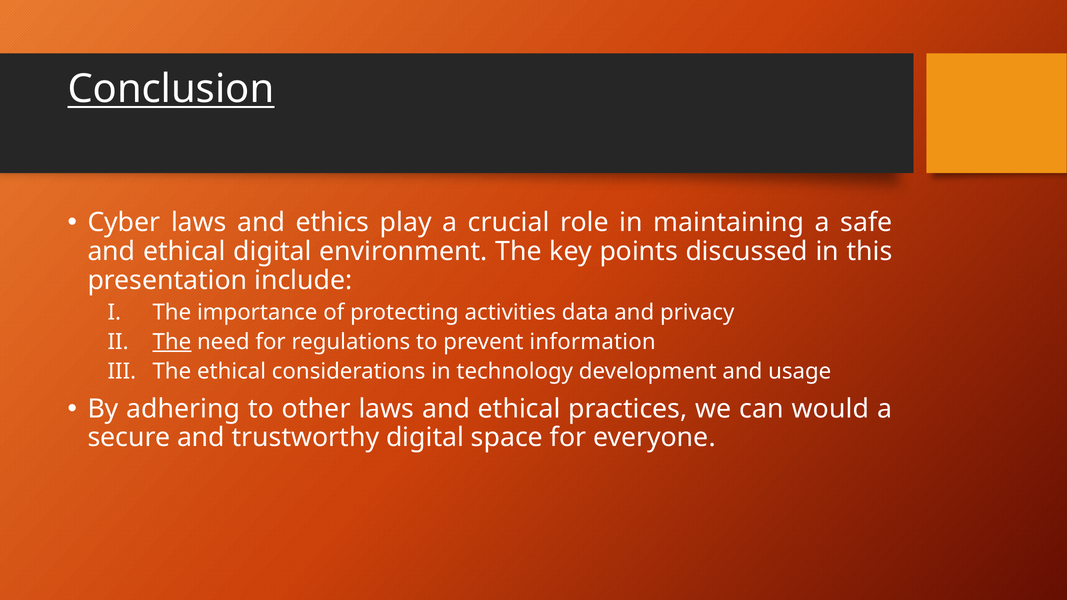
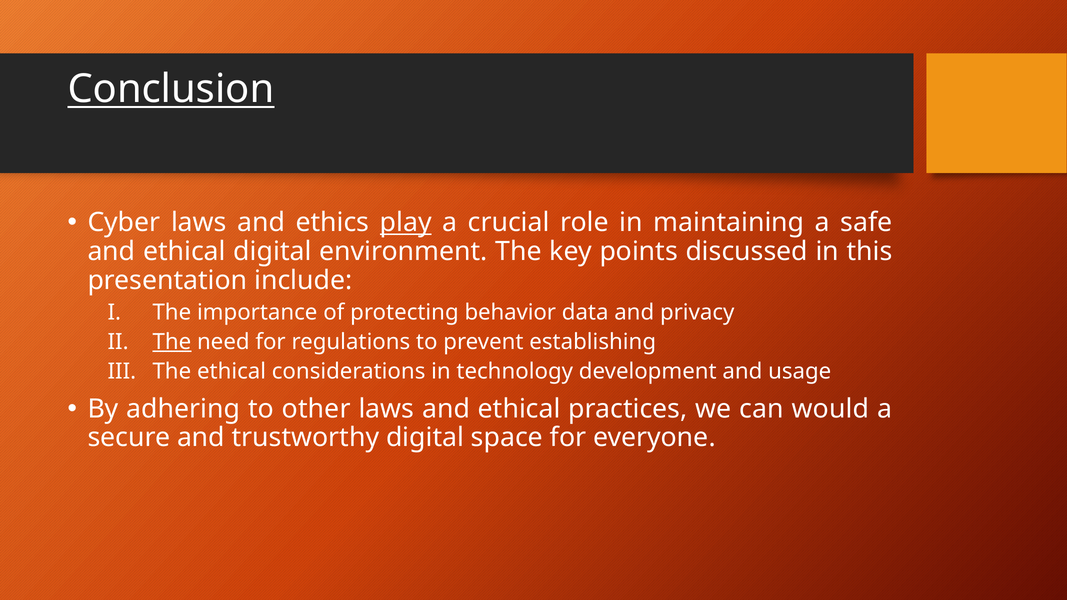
play underline: none -> present (406, 223)
activities: activities -> behavior (510, 312)
information: information -> establishing (593, 342)
